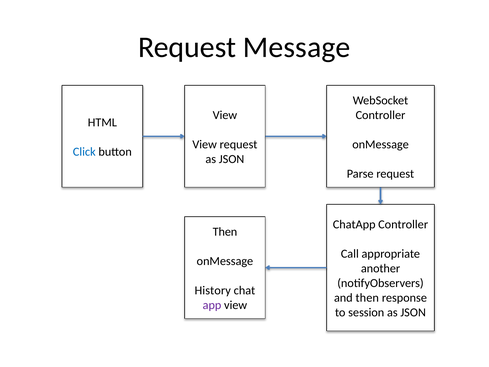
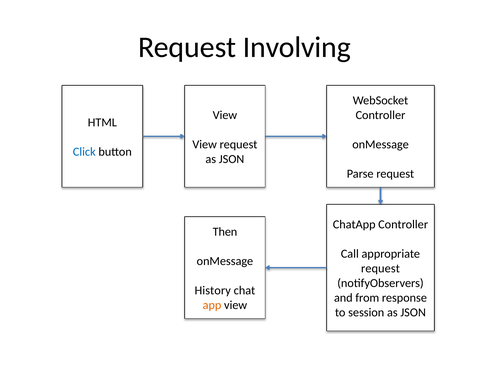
Message: Message -> Involving (297, 47)
another: another -> request (380, 268)
and then: then -> from (367, 298)
app colour: purple -> orange (212, 305)
